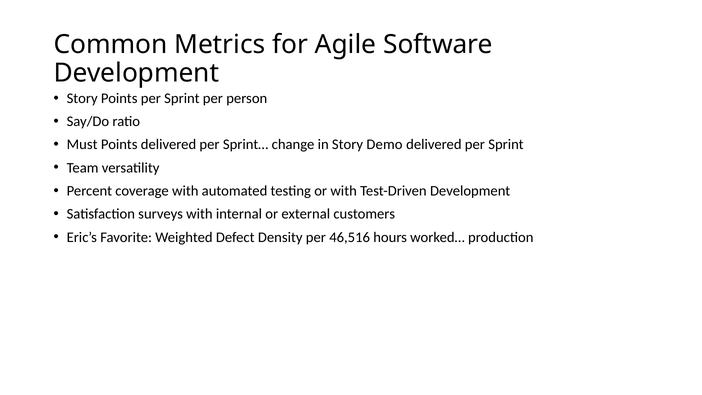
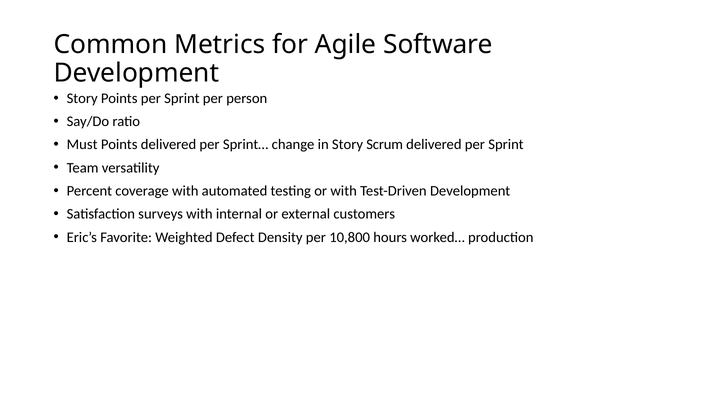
Demo: Demo -> Scrum (385, 145)
46,516: 46,516 -> 10,800 (350, 237)
